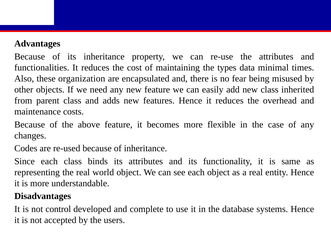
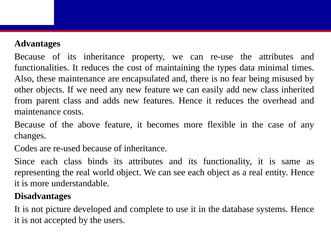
these organization: organization -> maintenance (82, 79)
control: control -> picture (58, 209)
